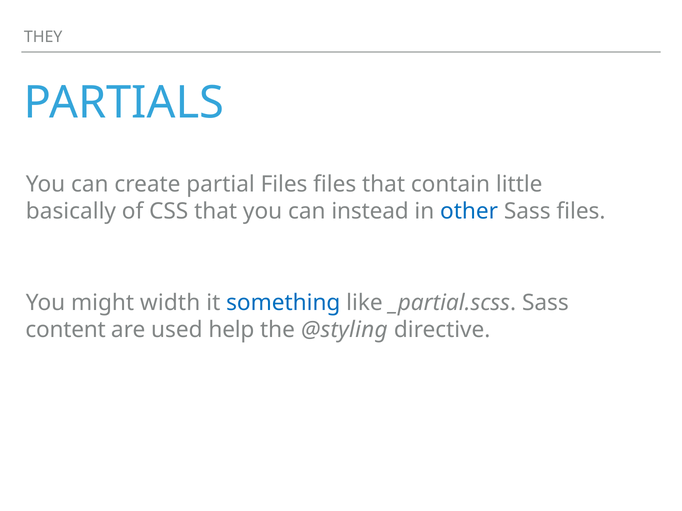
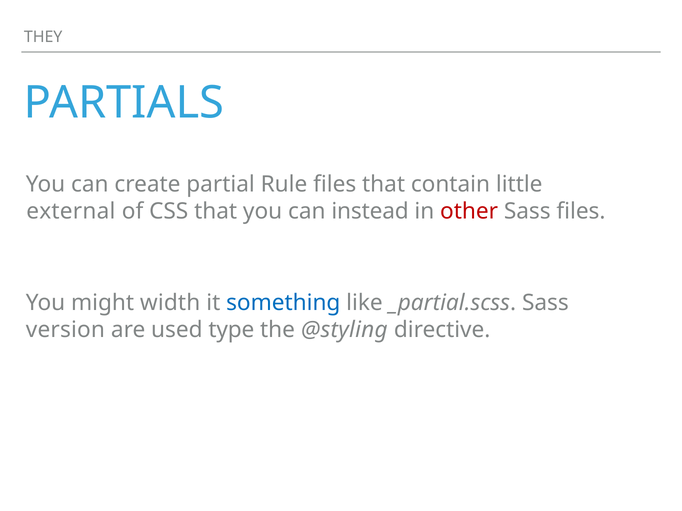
partial Files: Files -> Rule (284, 184)
basically: basically -> external (71, 211)
other colour: blue -> red (469, 211)
content: content -> version (65, 330)
help: help -> type (231, 330)
